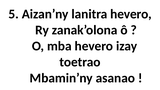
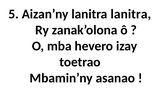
lanitra hevero: hevero -> lanitra (131, 14)
